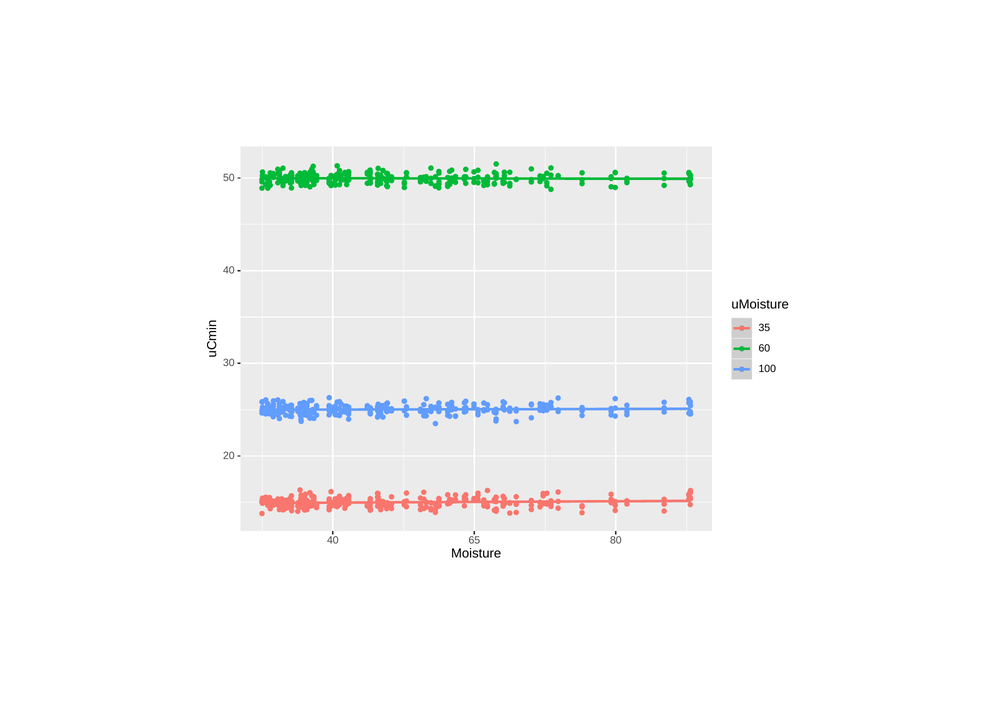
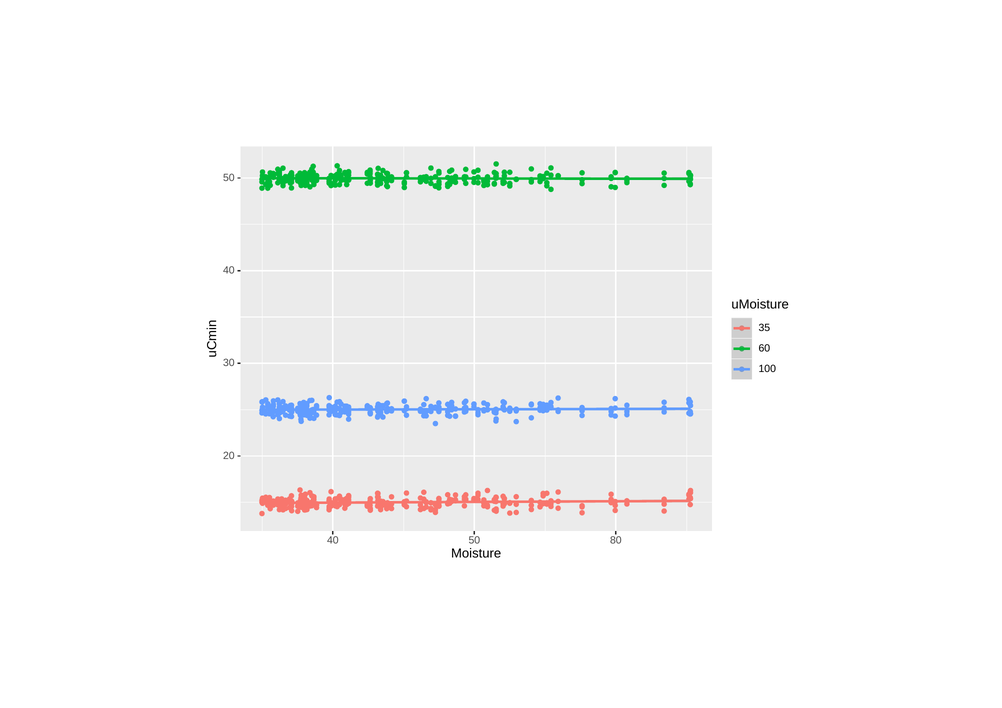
65: 65 -> 50 (474, 541)
